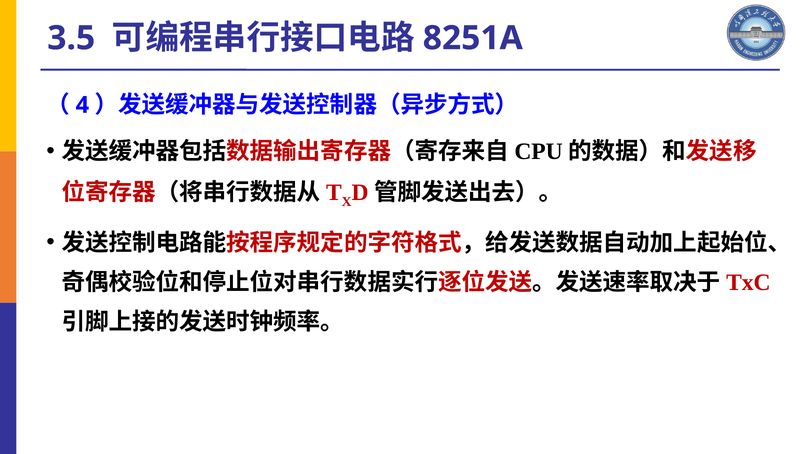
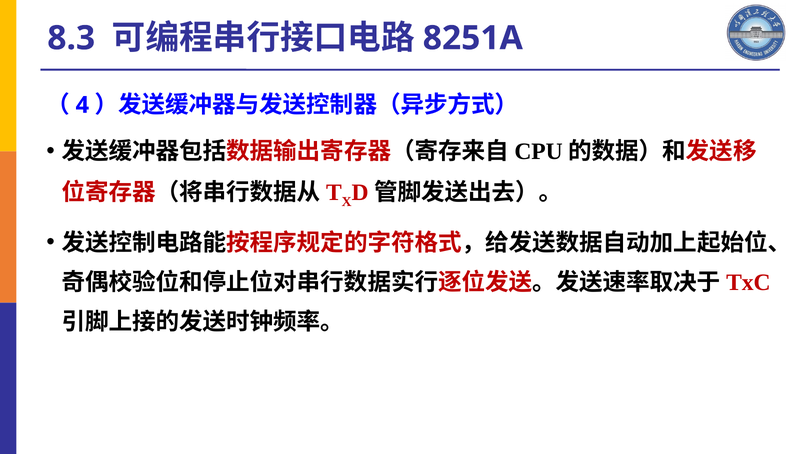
3.5: 3.5 -> 8.3 (71, 38)
